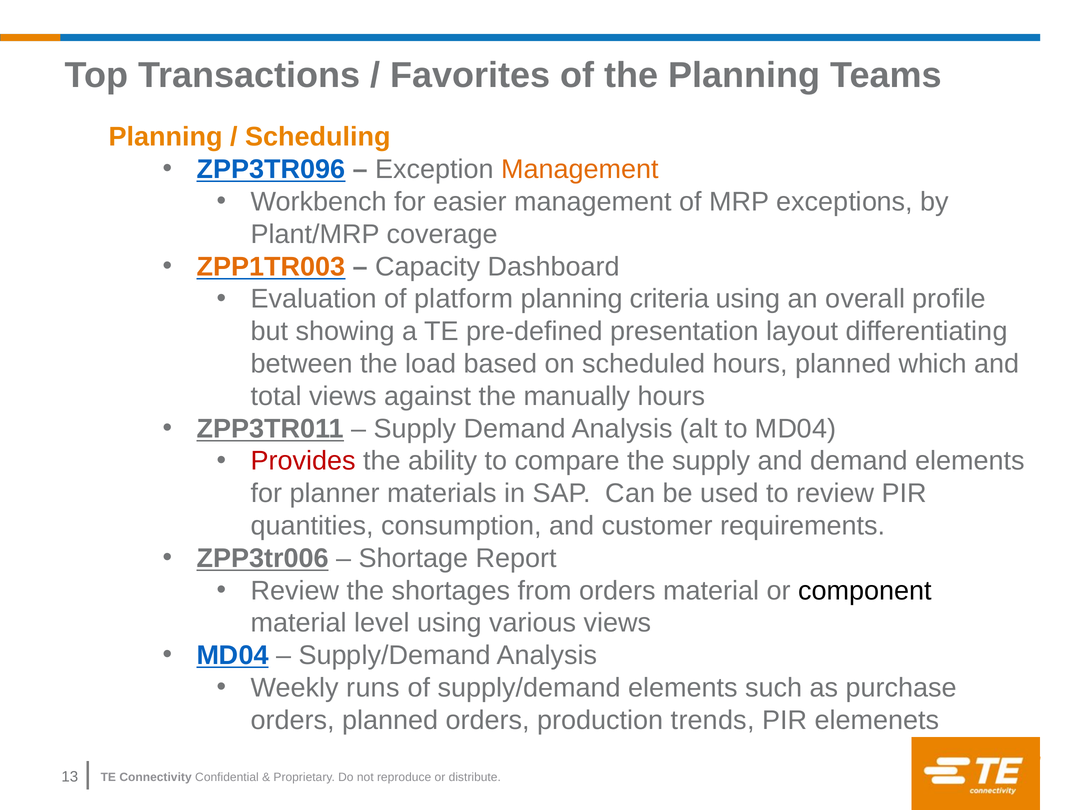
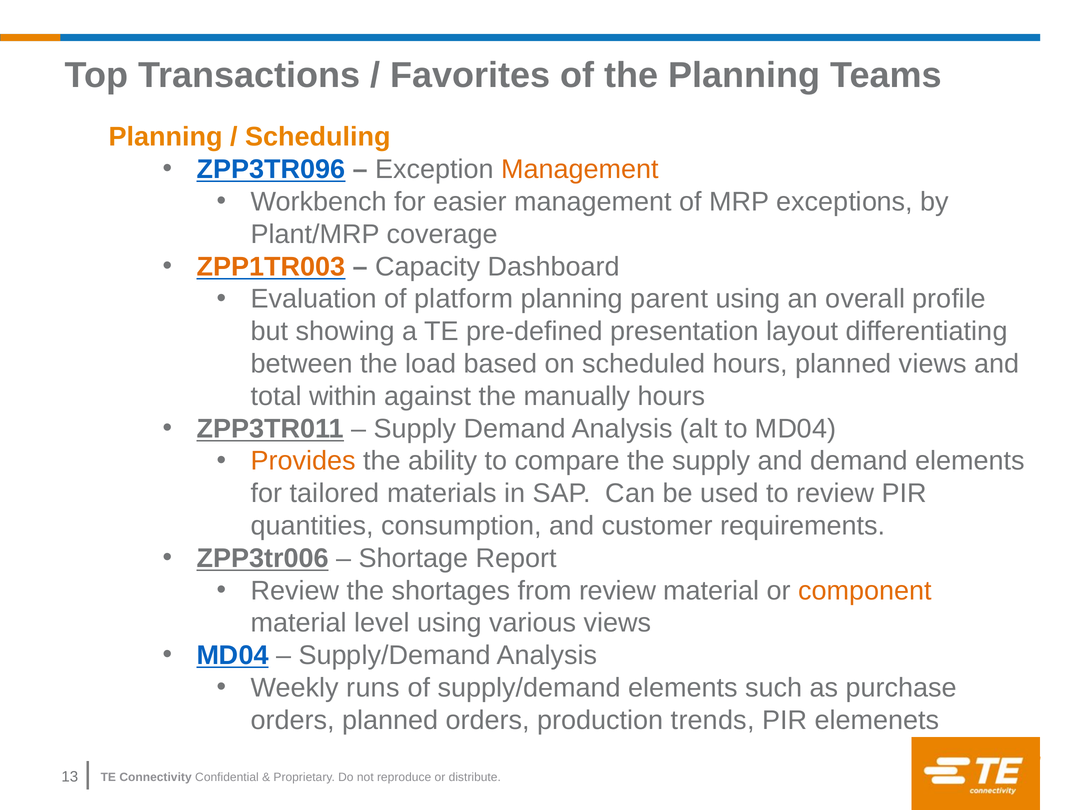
criteria: criteria -> parent (669, 299)
planned which: which -> views (933, 364)
total views: views -> within (343, 397)
Provides colour: red -> orange (303, 461)
planner: planner -> tailored (334, 494)
from orders: orders -> review (618, 591)
component colour: black -> orange (865, 591)
